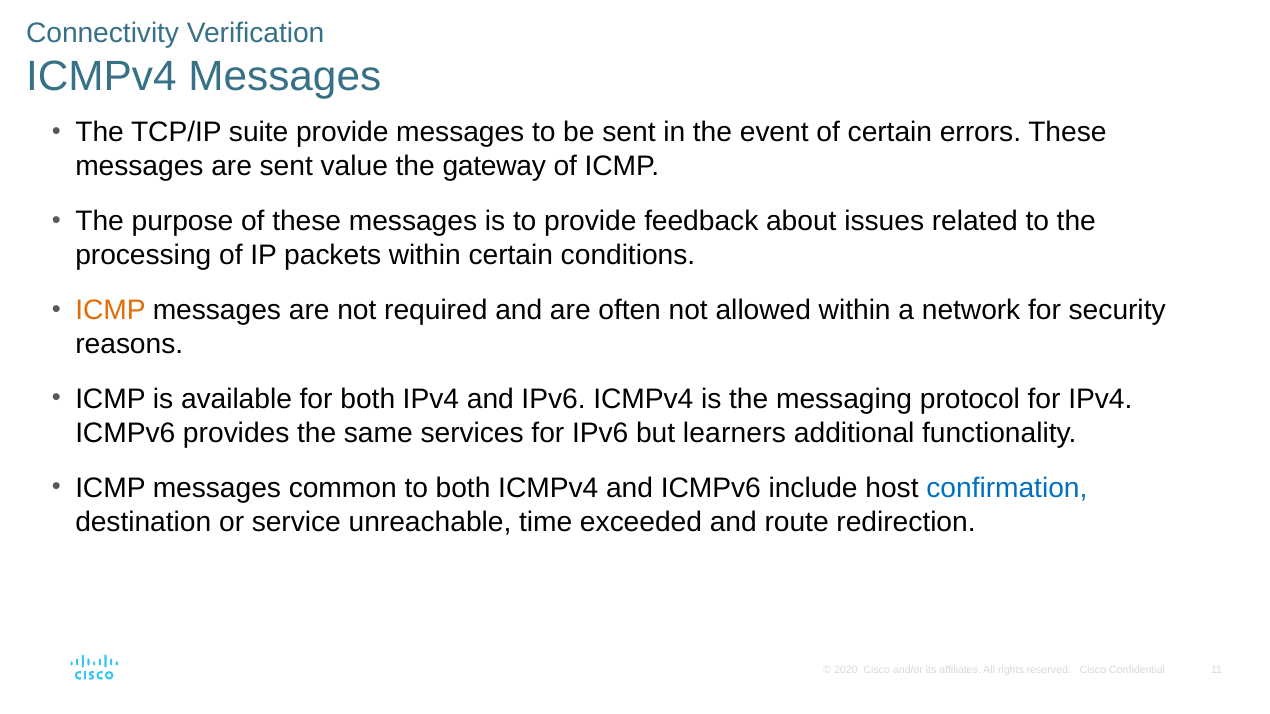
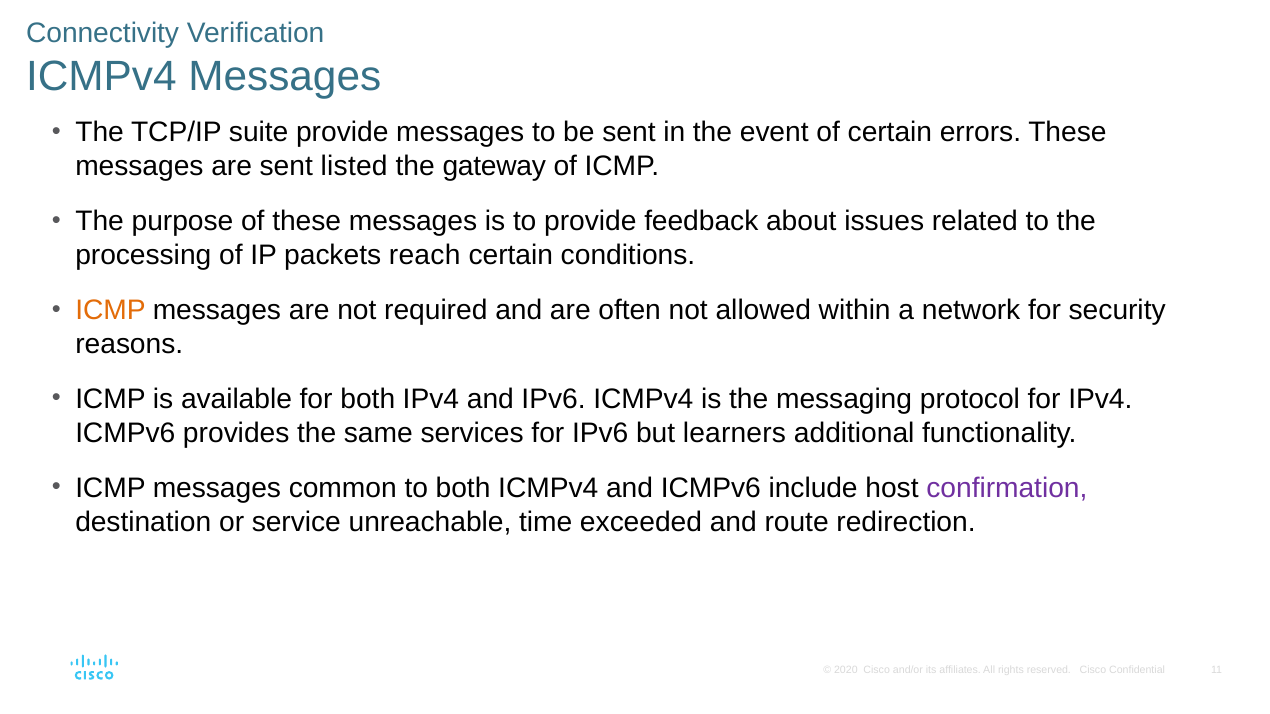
value: value -> listed (354, 167)
packets within: within -> reach (425, 255)
confirmation colour: blue -> purple (1007, 488)
